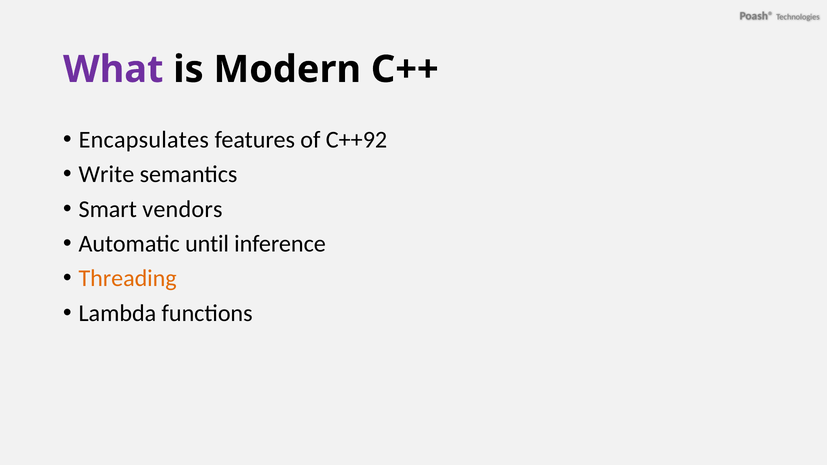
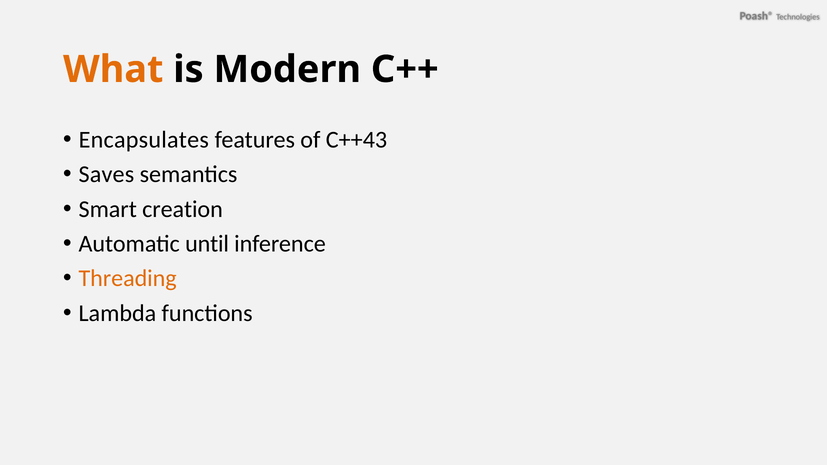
What colour: purple -> orange (113, 69)
C++92: C++92 -> C++43 (357, 140)
Write: Write -> Saves (106, 174)
vendors: vendors -> creation (183, 209)
